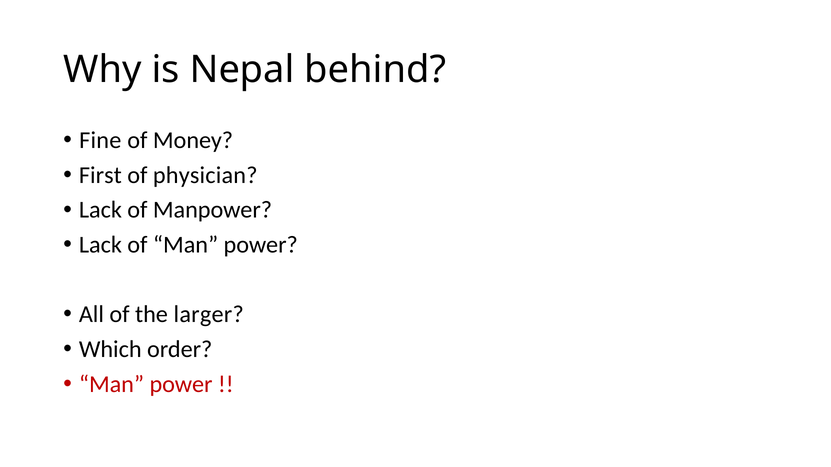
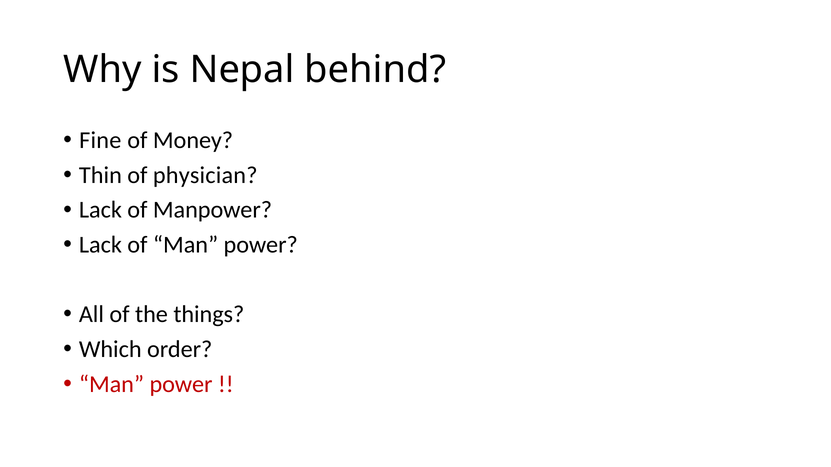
First: First -> Thin (100, 175)
larger: larger -> things (209, 315)
